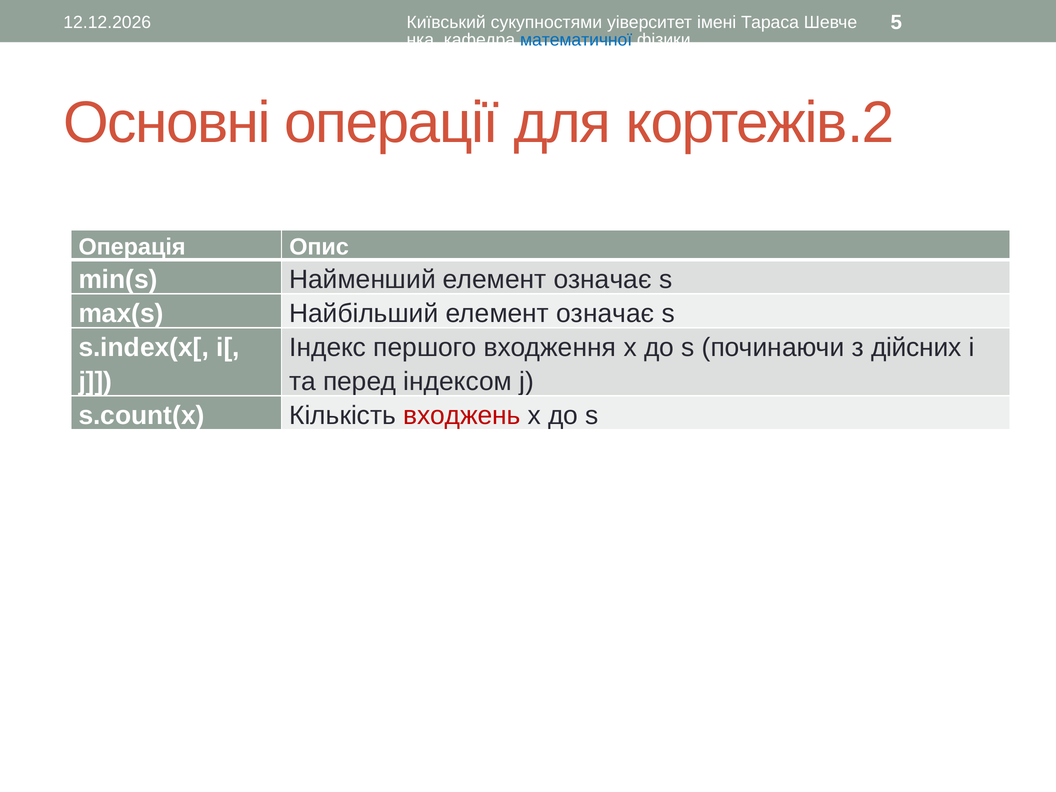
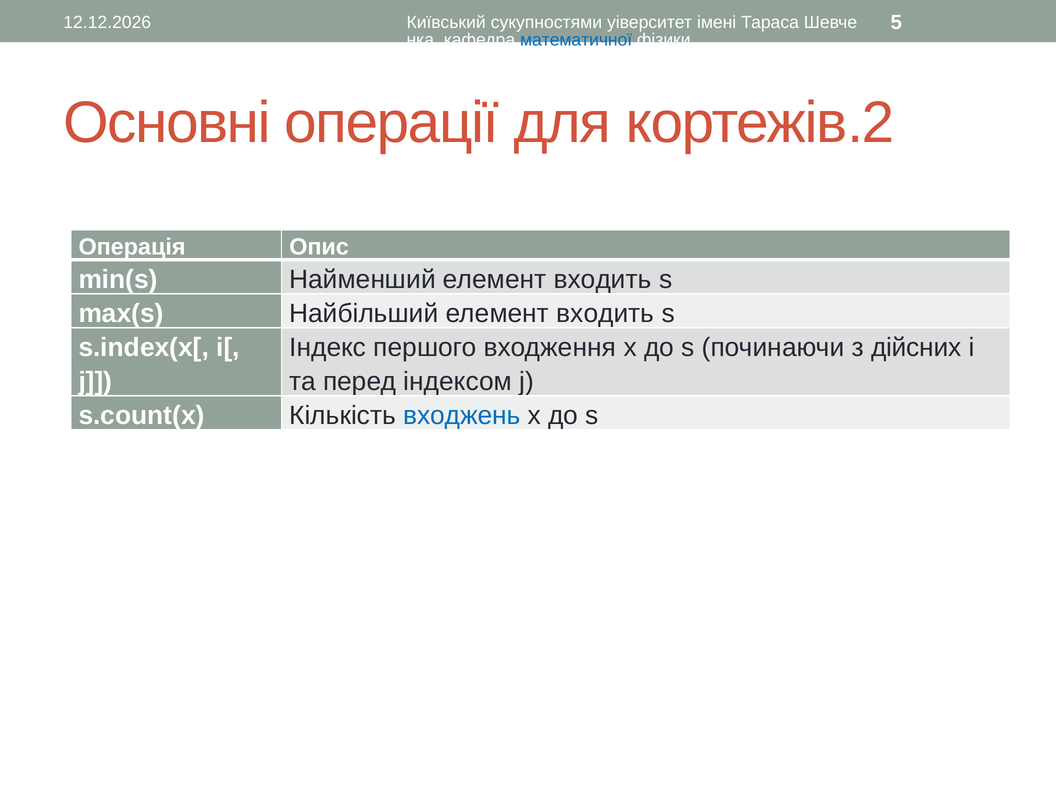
Найменший елемент означає: означає -> входить (603, 279)
Найбільший елемент означає: означає -> входить (605, 313)
входжень colour: red -> blue (462, 415)
